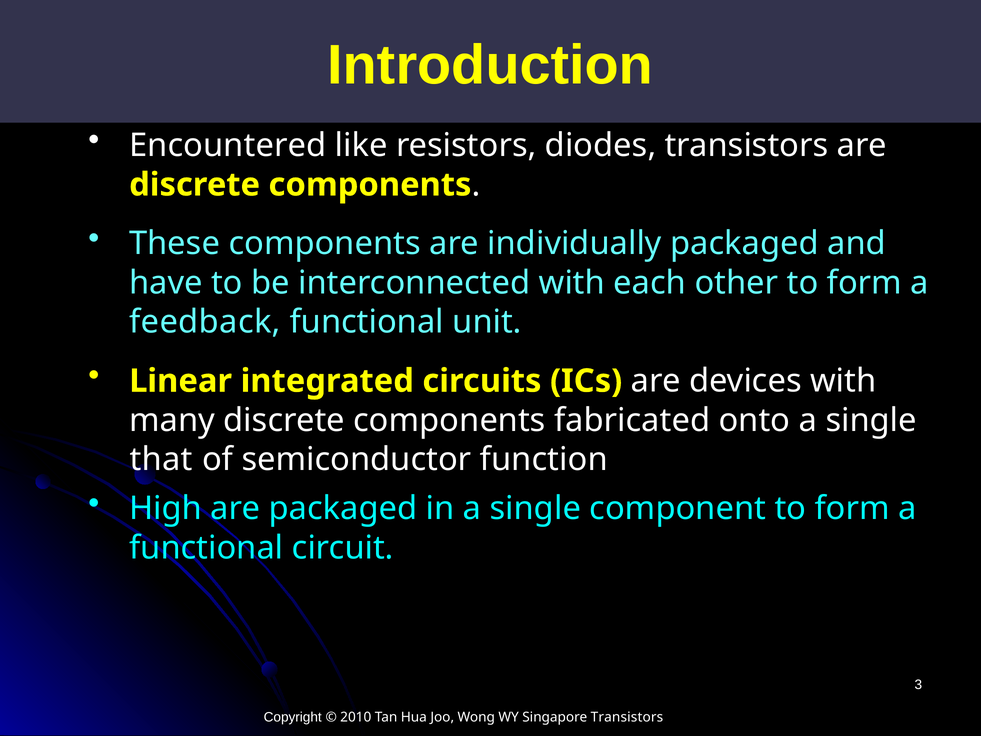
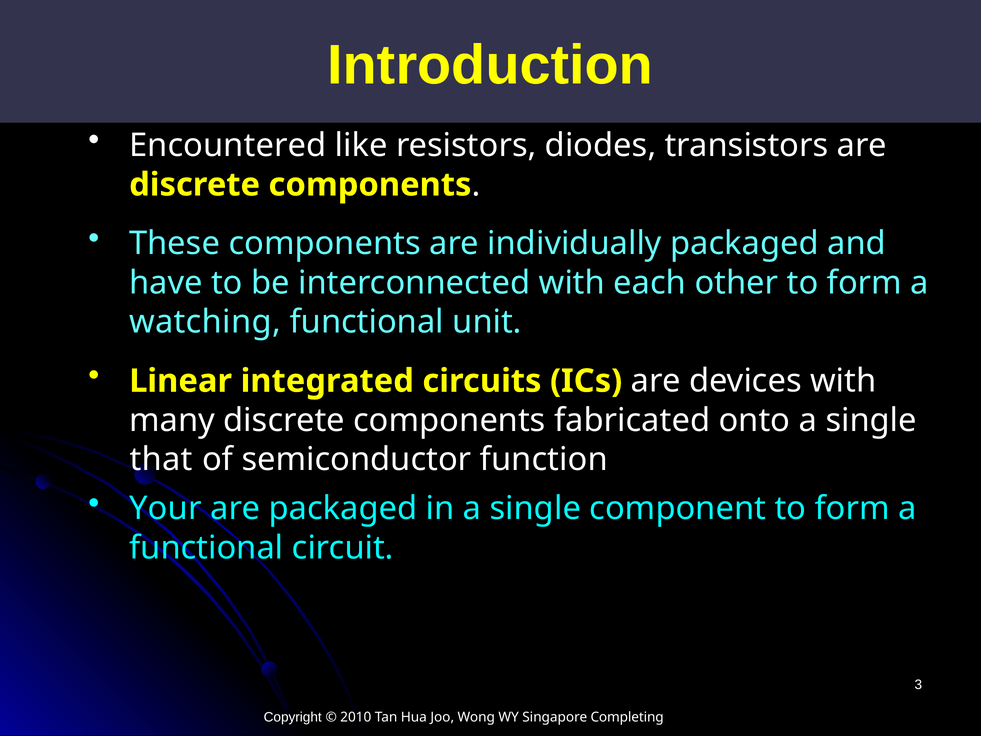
feedback: feedback -> watching (205, 322)
High: High -> Your (165, 508)
Singapore Transistors: Transistors -> Completing (627, 717)
